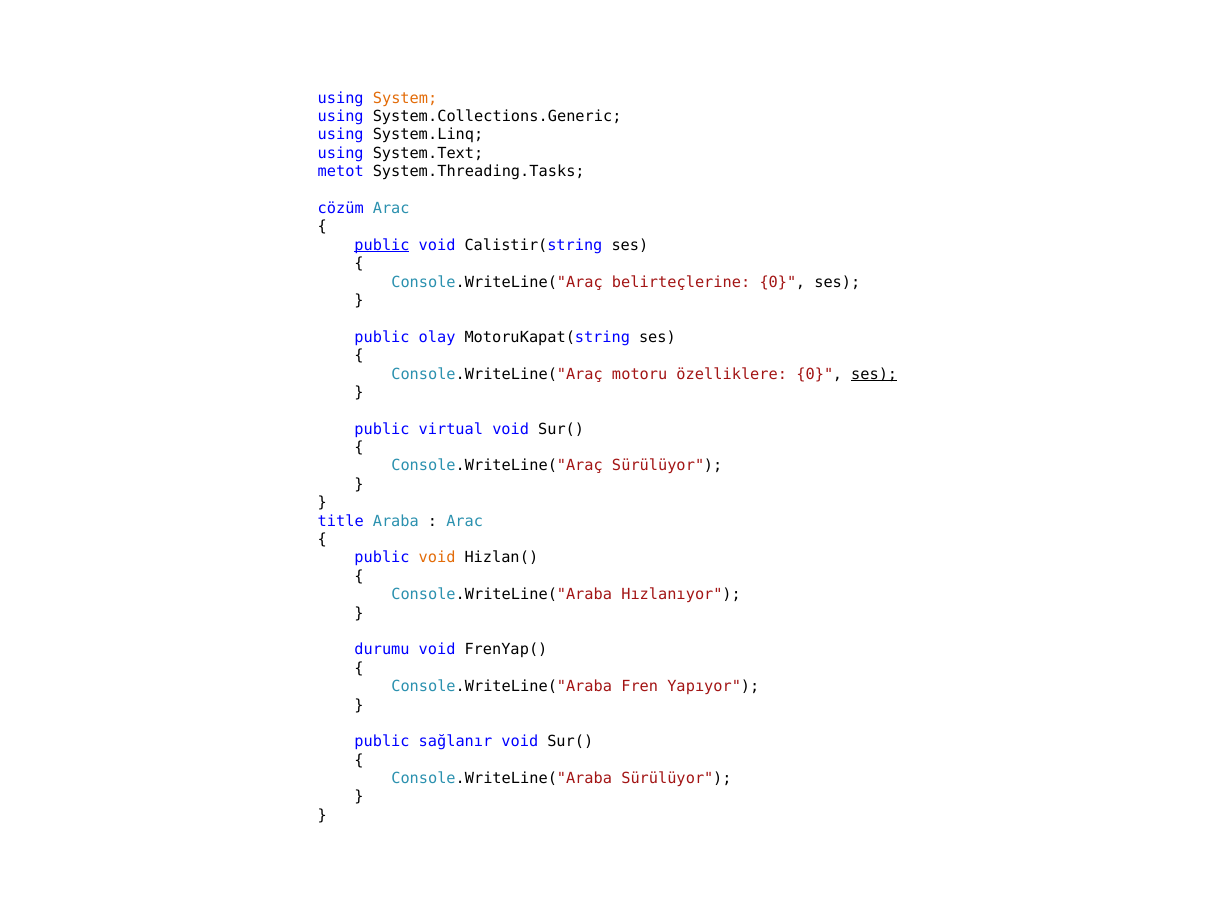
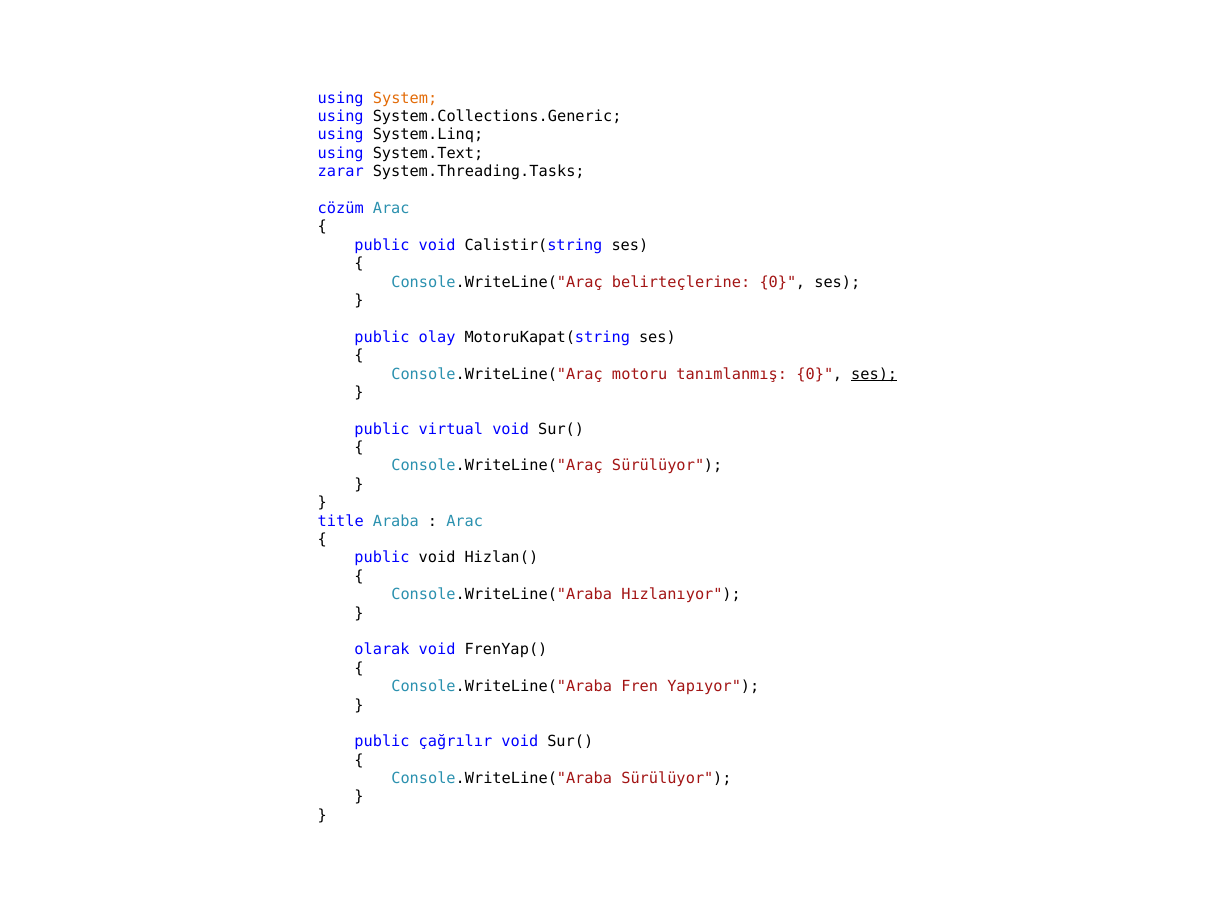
metot: metot -> zarar (341, 172)
public underline: present -> none (382, 245)
özelliklere: özelliklere -> tanımlanmış (732, 374)
void colour: orange -> black (437, 558)
durumu: durumu -> olarak (382, 650)
sağlanır: sağlanır -> çağrılır (456, 742)
